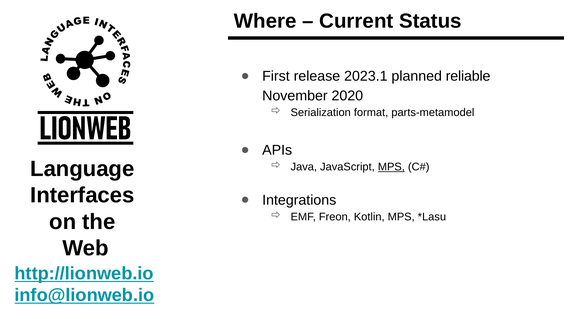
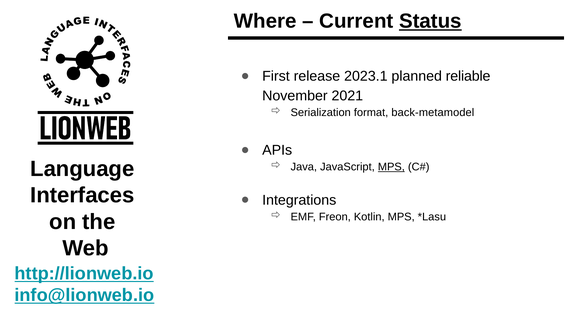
Status underline: none -> present (430, 21)
2020: 2020 -> 2021 (347, 96)
parts-metamodel: parts-metamodel -> back-metamodel (433, 113)
